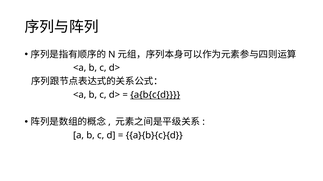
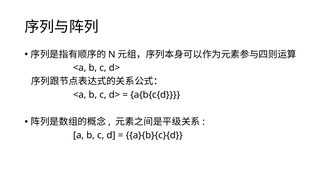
a{b{c{d underline: present -> none (155, 95)
